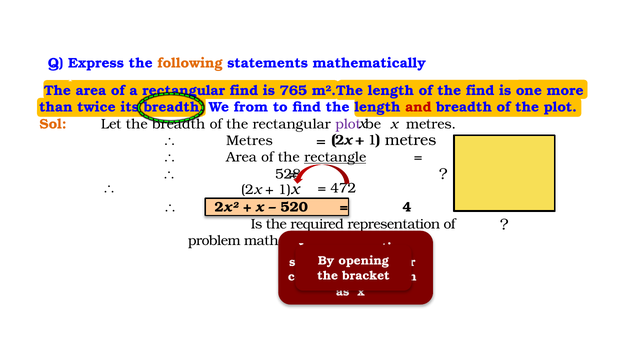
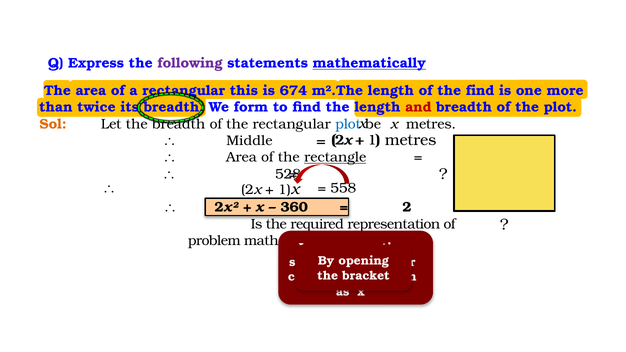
following colour: orange -> purple (190, 63)
mathematically underline: none -> present (369, 63)
find: find -> this (244, 91)
765: 765 -> 674 (293, 91)
We from: from -> form (251, 107)
plot colour: purple -> blue (348, 124)
Metres: Metres -> Middle (249, 141)
472: 472 -> 558 (343, 188)
520: 520 -> 360 (294, 207)
4: 4 -> 2 (407, 207)
